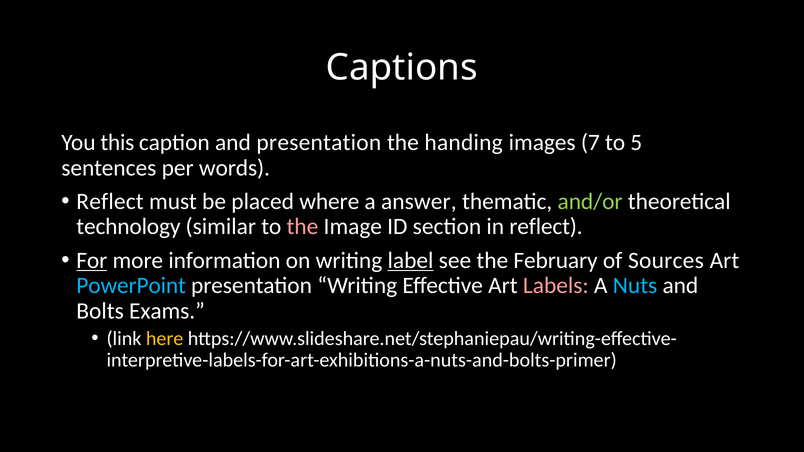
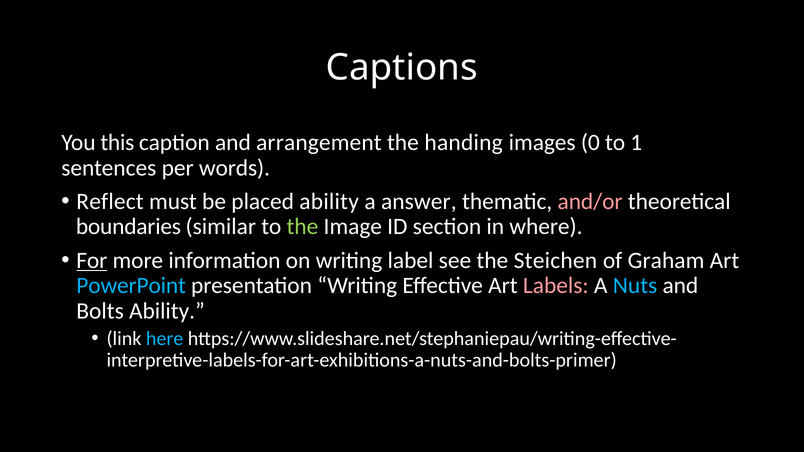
and presentation: presentation -> arrangement (319, 143)
7: 7 -> 0 (590, 143)
5: 5 -> 1 (636, 143)
placed where: where -> ability (329, 202)
and/or colour: light green -> pink (590, 202)
technology: technology -> boundaries (128, 227)
the colour: pink -> light green (302, 227)
in reflect: reflect -> where (546, 227)
label underline: present -> none (411, 261)
February: February -> Steichen (555, 261)
Sources: Sources -> Graham (666, 261)
Bolts Exams: Exams -> Ability (167, 311)
here colour: yellow -> light blue (165, 339)
